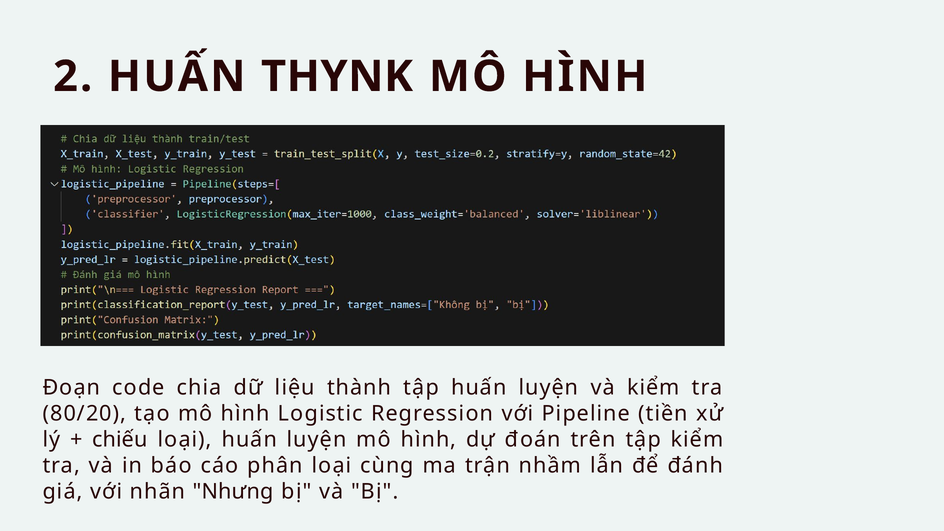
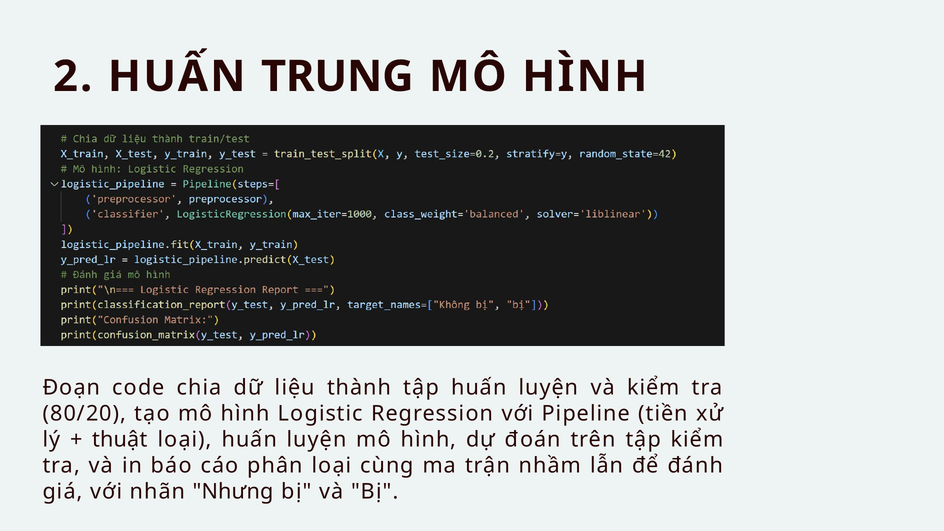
THYNK: THYNK -> TRUNG (337, 77)
chiếu: chiếu -> thuật (120, 440)
